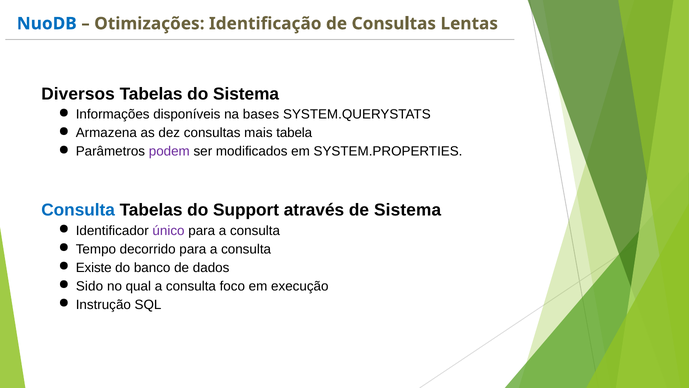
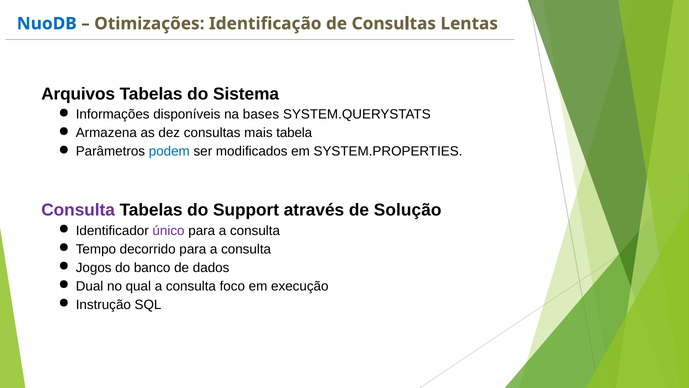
Diversos: Diversos -> Arquivos (78, 94)
podem colour: purple -> blue (169, 151)
Consulta colour: blue -> purple (78, 210)
de Sistema: Sistema -> Solução (408, 210)
Existe: Existe -> Jogos (94, 267)
Sido: Sido -> Dual (90, 286)
